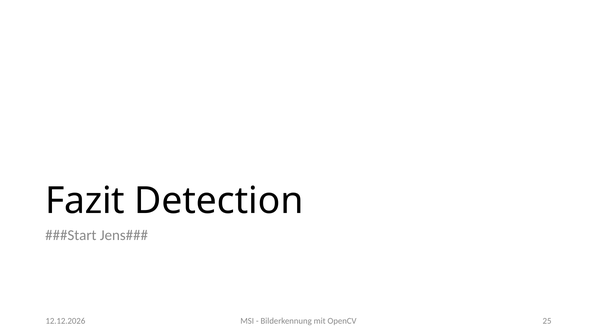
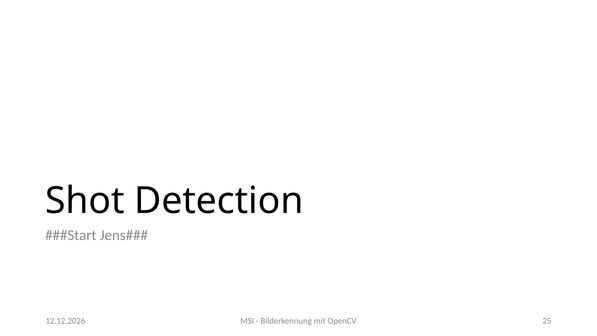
Fazit: Fazit -> Shot (85, 201)
